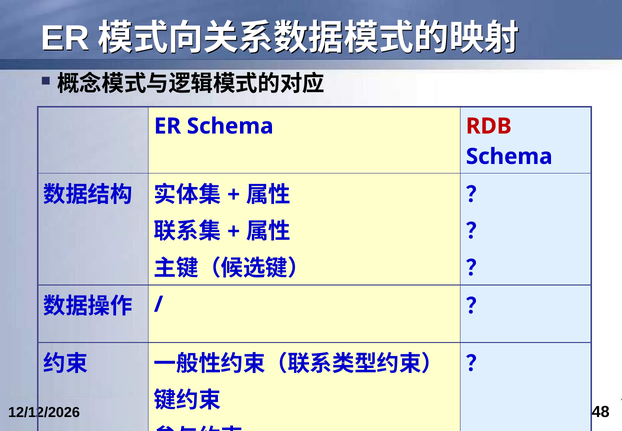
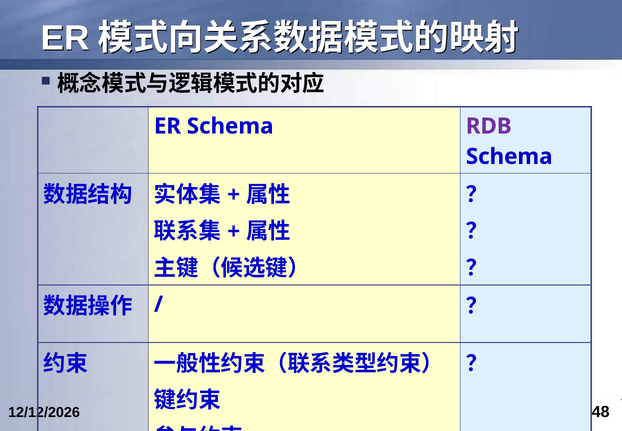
RDB colour: red -> purple (489, 126)
